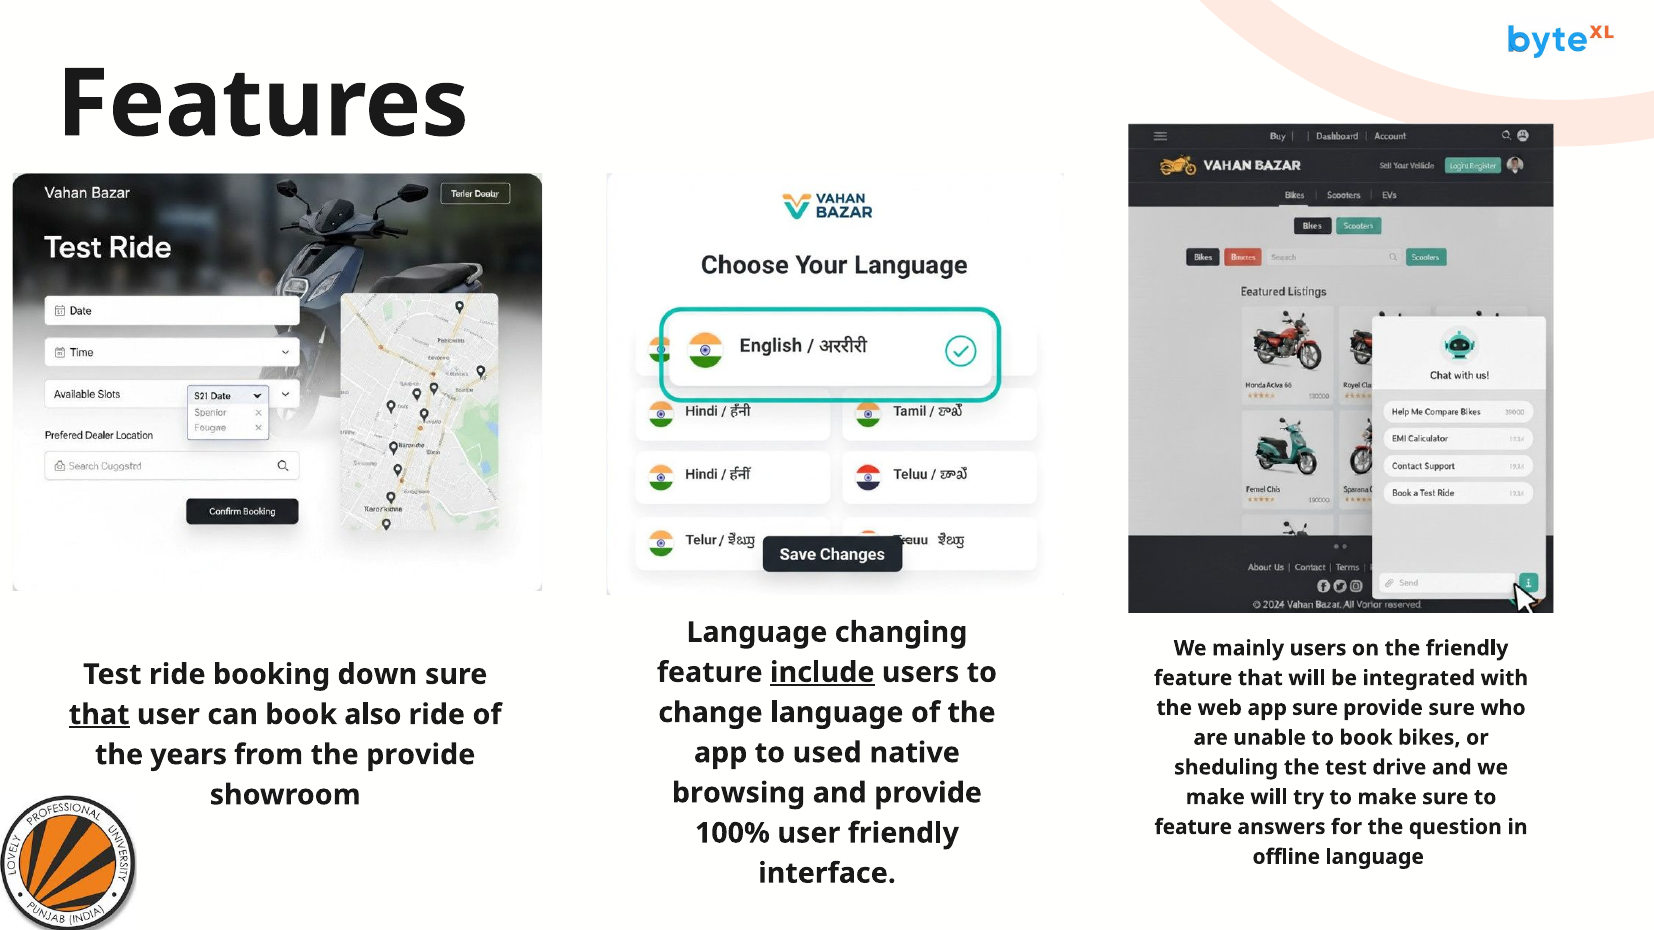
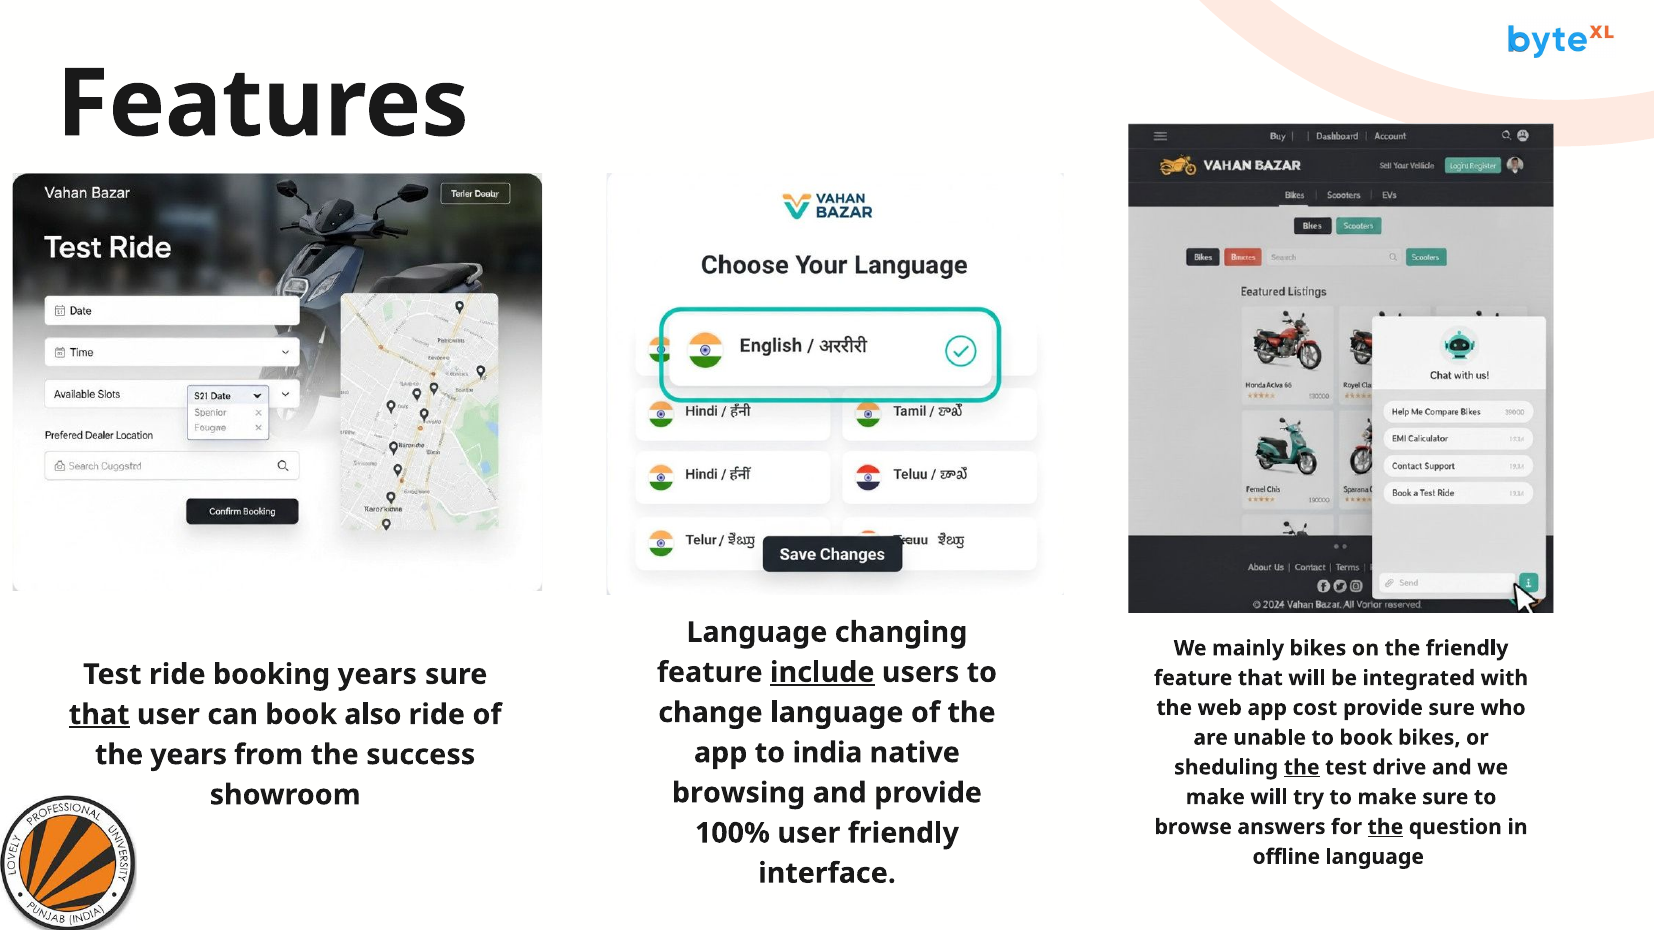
mainly users: users -> bikes (1318, 649)
booking down: down -> years (377, 675)
app sure: sure -> cost (1315, 708)
used: used -> india (827, 753)
the provide: provide -> success (421, 755)
the underline: none -> present (1302, 768)
feature: feature -> browse (1193, 827)
the underline: none -> present (1385, 827)
